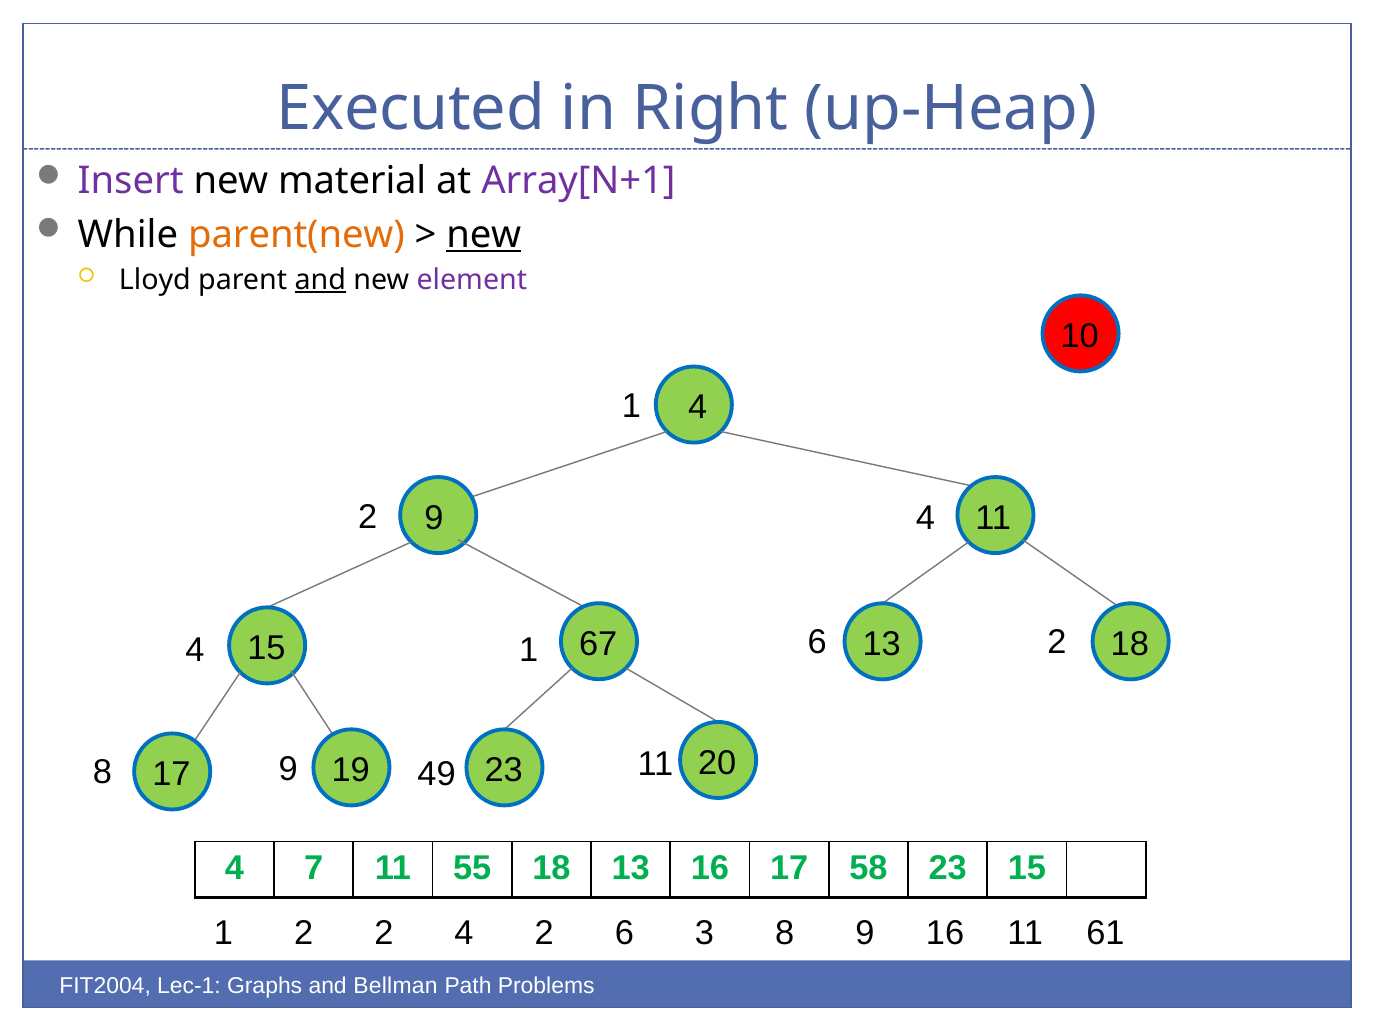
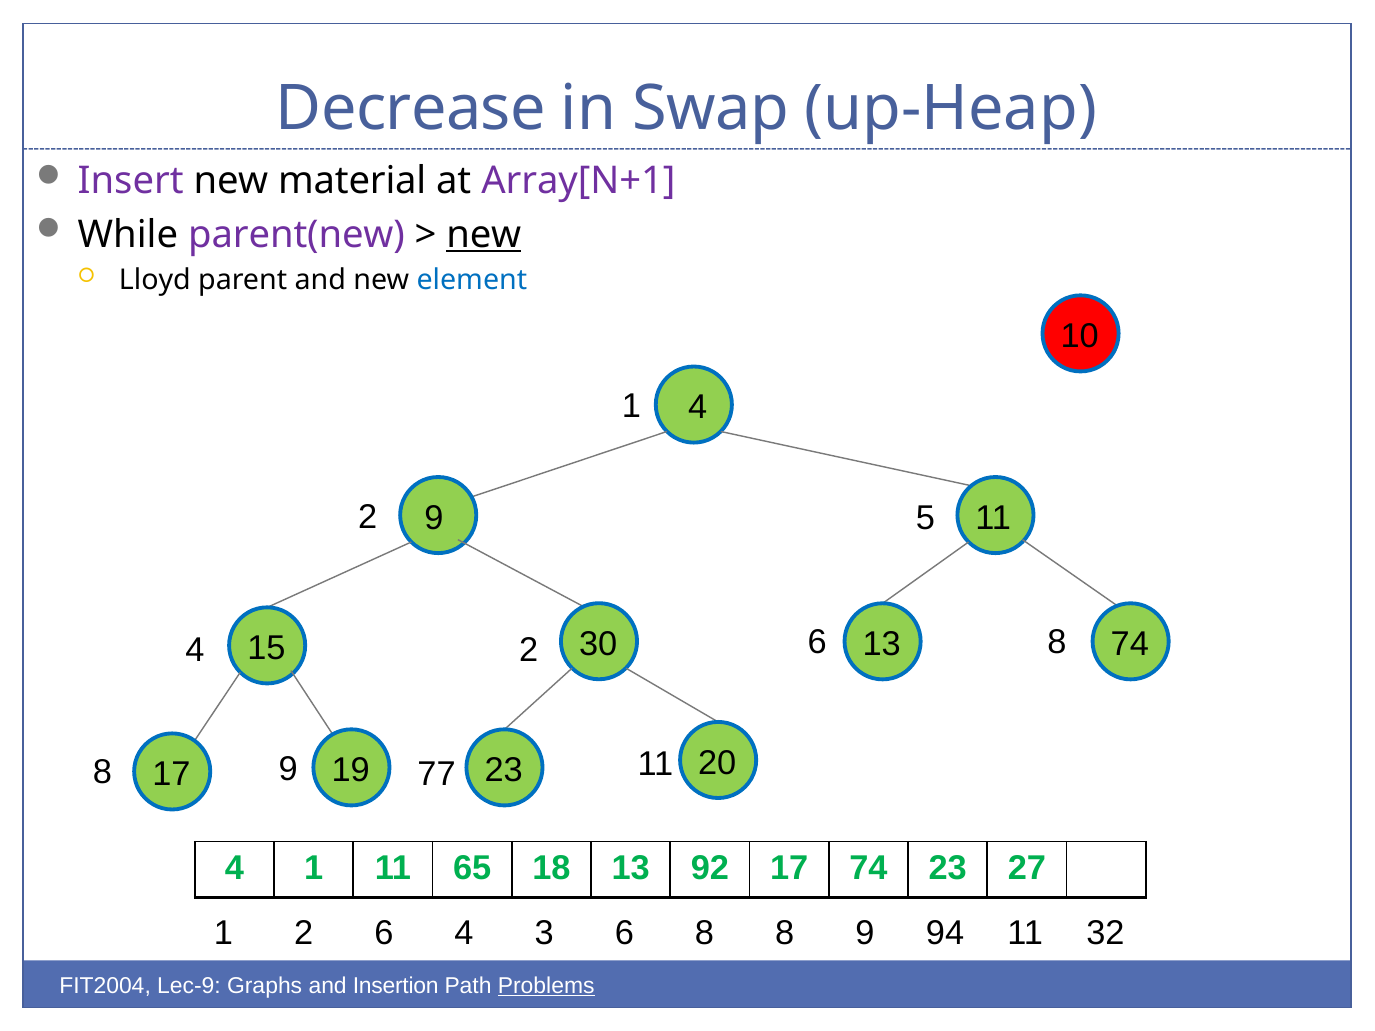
Executed: Executed -> Decrease (411, 108)
Right: Right -> Swap (711, 108)
parent(new colour: orange -> purple (297, 235)
and underline: present -> none (320, 280)
element colour: purple -> blue (472, 280)
4: 4 -> 5 (926, 518)
13 18: 18 -> 74 (1130, 644)
67: 67 -> 30 (598, 644)
4 1: 1 -> 2 (529, 650)
2: 2 -> 8 (1057, 642)
49: 49 -> 77 (437, 775)
4 7: 7 -> 1 (314, 868)
55: 55 -> 65 (472, 868)
13 16: 16 -> 92 (710, 868)
17 58: 58 -> 74 (869, 868)
23 15: 15 -> 27 (1027, 868)
1 2 2: 2 -> 6 (384, 933)
4 2: 2 -> 3 (544, 933)
3: 3 -> 8 (705, 933)
9 16: 16 -> 94 (945, 933)
61: 61 -> 32 (1105, 933)
Lec-1: Lec-1 -> Lec-9 (189, 986)
Bellman: Bellman -> Insertion (396, 986)
Problems underline: none -> present (546, 986)
